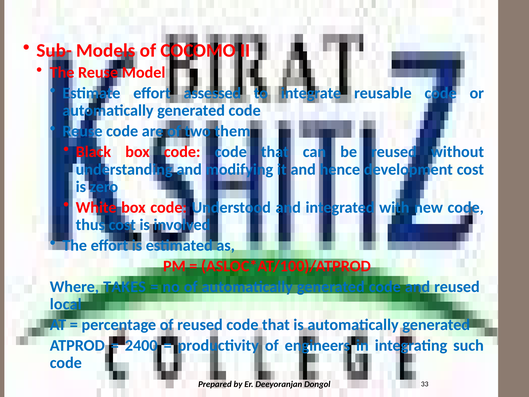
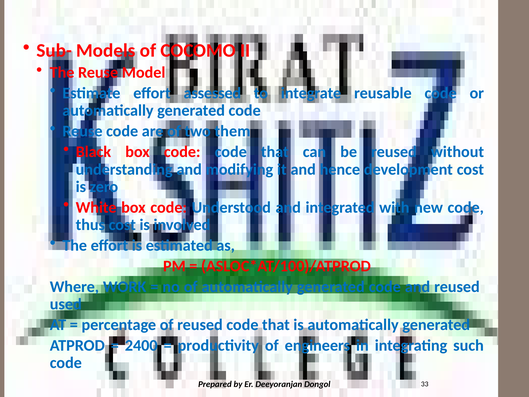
TAKES: TAKES -> WORK (125, 287)
local: local -> used (66, 304)
